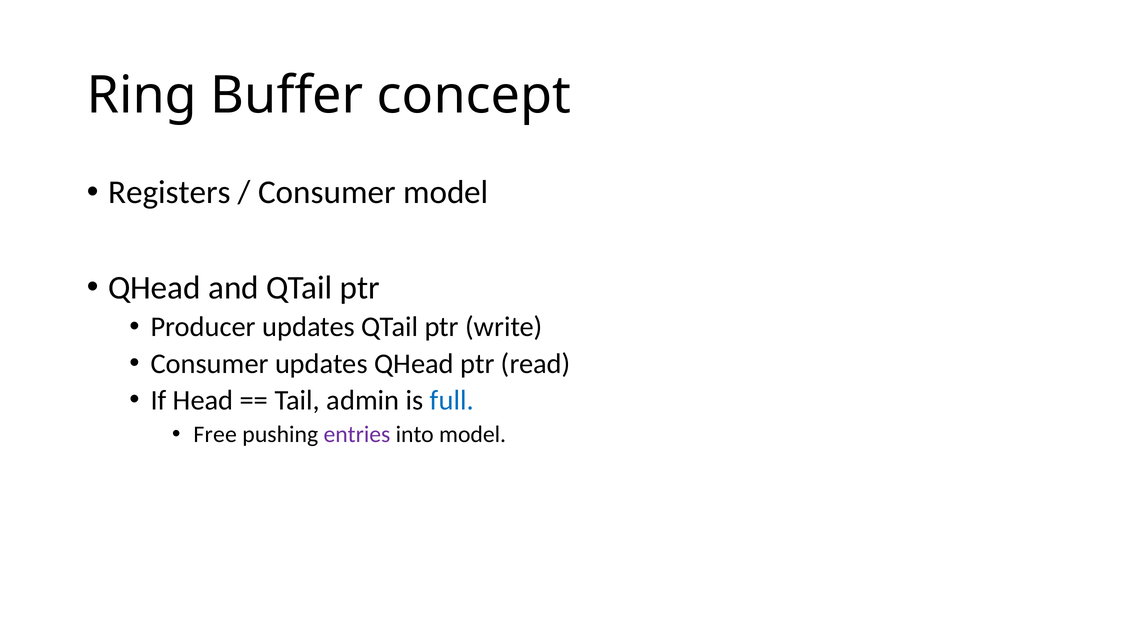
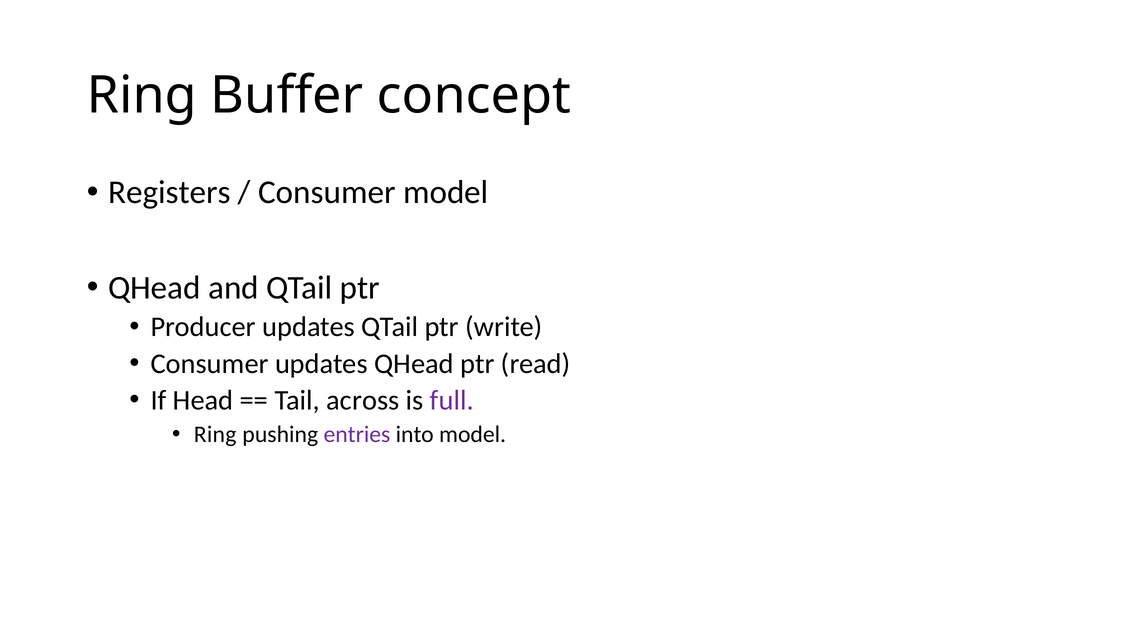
admin: admin -> across (363, 400)
full colour: blue -> purple (452, 400)
Free: Free -> Ring (215, 434)
